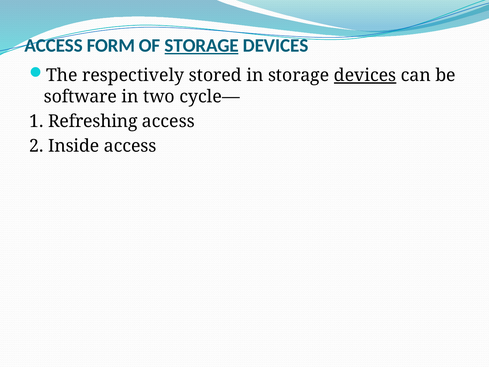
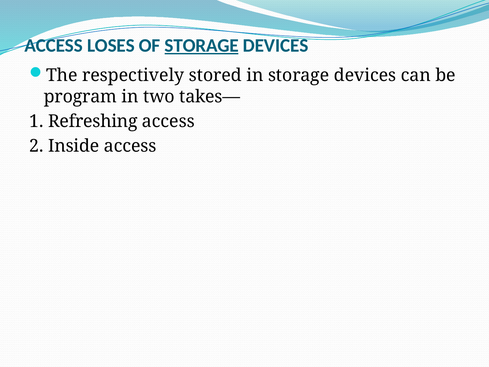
FORM: FORM -> LOSES (111, 45)
devices underline: present -> none (365, 75)
software: software -> program (80, 97)
cycle—: cycle— -> takes— (210, 97)
